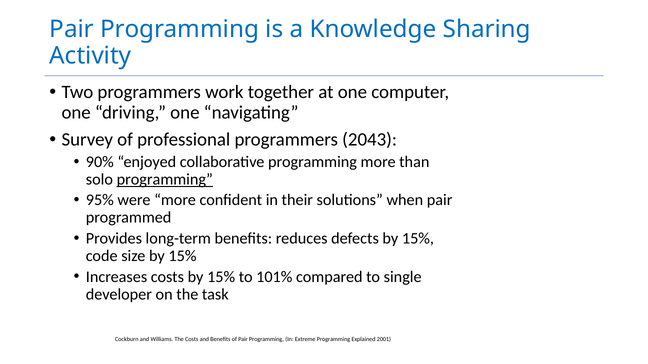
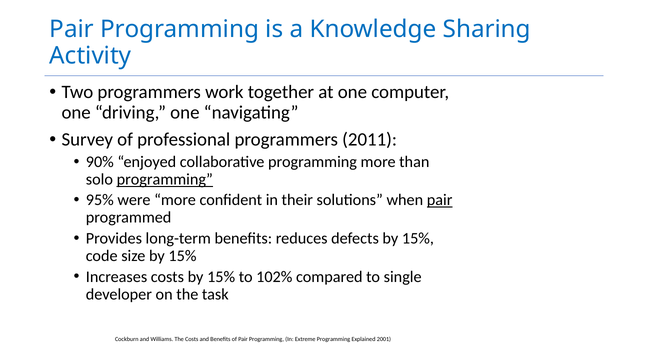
2043: 2043 -> 2011 (370, 140)
pair underline: none -> present (440, 200)
101%: 101% -> 102% (274, 277)
